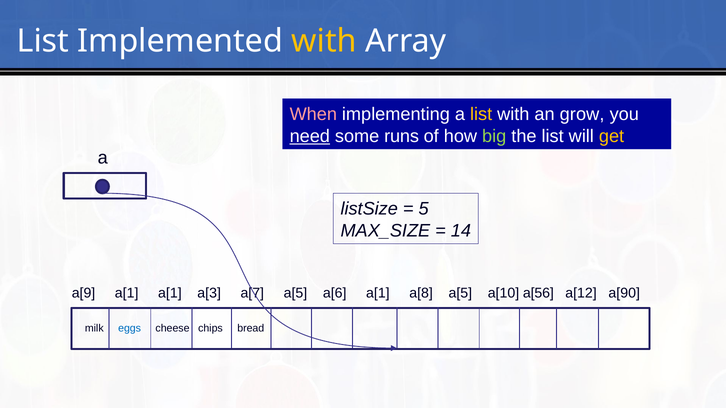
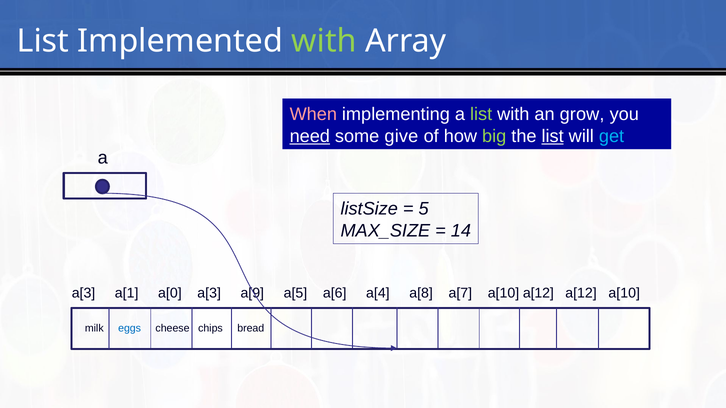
with colour: yellow -> light green (324, 41)
list colour: yellow -> light green (481, 114)
runs: runs -> give (401, 136)
list underline: none -> present (553, 136)
get colour: yellow -> light blue (612, 136)
a[9: a[9 -> a[3 (84, 293)
a[1 a[1: a[1 -> a[0 (170, 293)
a[7: a[7 -> a[9 (252, 293)
a[6 a[1: a[1 -> a[4 (378, 293)
a[8 a[5: a[5 -> a[7 (460, 293)
a[10 a[56: a[56 -> a[12 (538, 293)
a[12 a[90: a[90 -> a[10 (624, 293)
